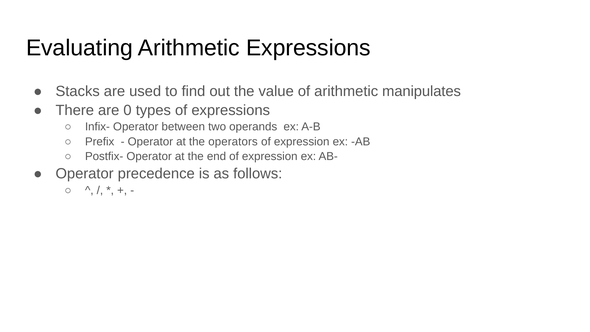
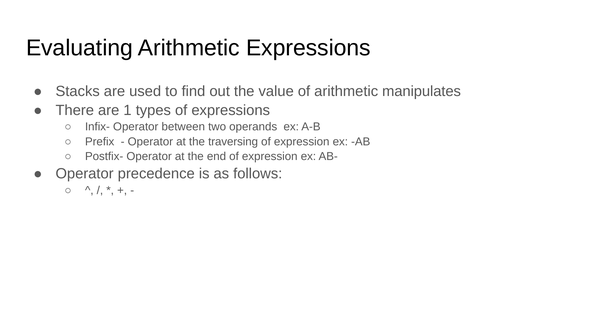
0: 0 -> 1 (127, 110)
operators: operators -> traversing (233, 142)
